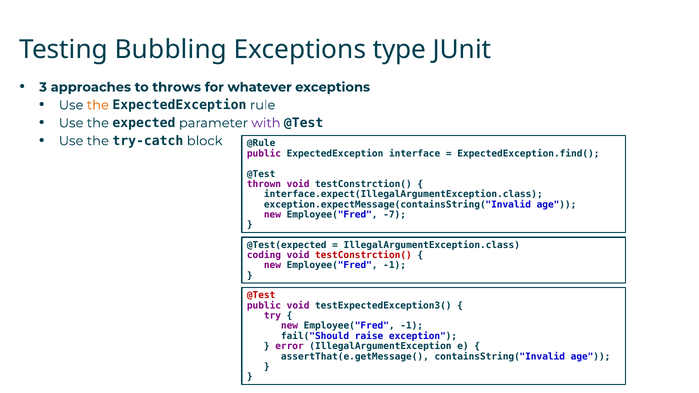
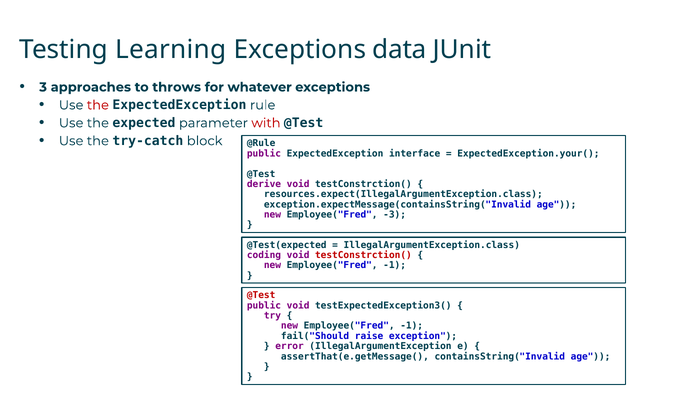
Bubbling: Bubbling -> Learning (171, 50)
type: type -> data (399, 50)
the colour: orange -> red (98, 105)
with colour: purple -> red (266, 123)
ExpectedException.find(: ExpectedException.find( -> ExpectedException.your( (528, 154)
thrown: thrown -> derive (264, 184)
interface.expect(IllegalArgumentException.class: interface.expect(IllegalArgumentException.class -> resources.expect(IllegalArgumentException.class (403, 194)
-7: -7 -> -3 (395, 215)
